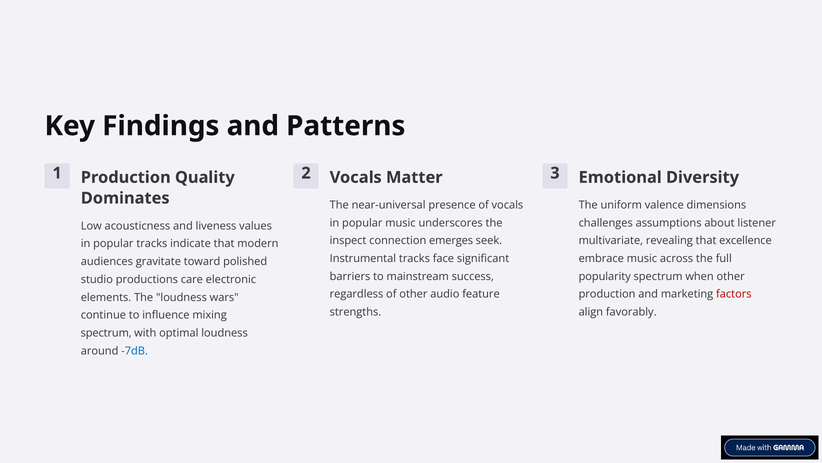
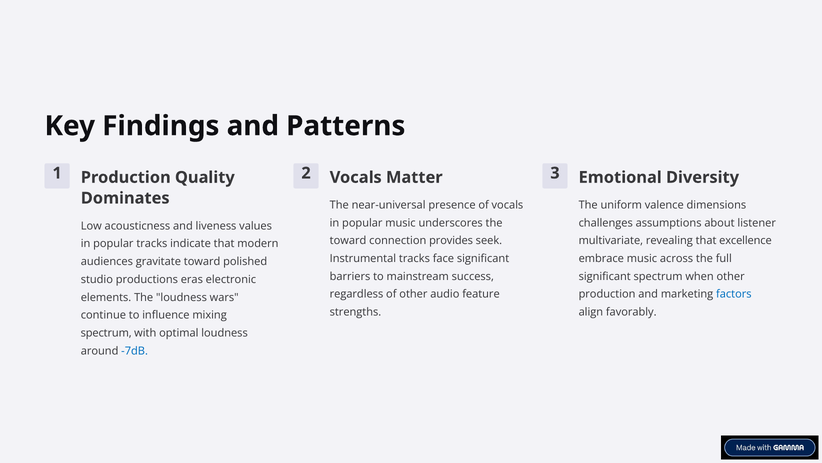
inspect: inspect -> toward (348, 240)
emerges: emerges -> provides (451, 240)
popularity: popularity -> significant (605, 276)
care: care -> eras (192, 279)
factors colour: red -> blue (734, 294)
